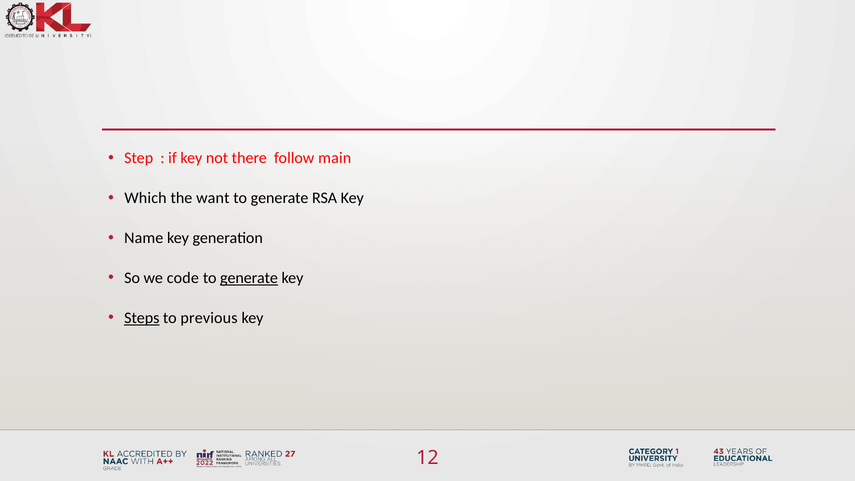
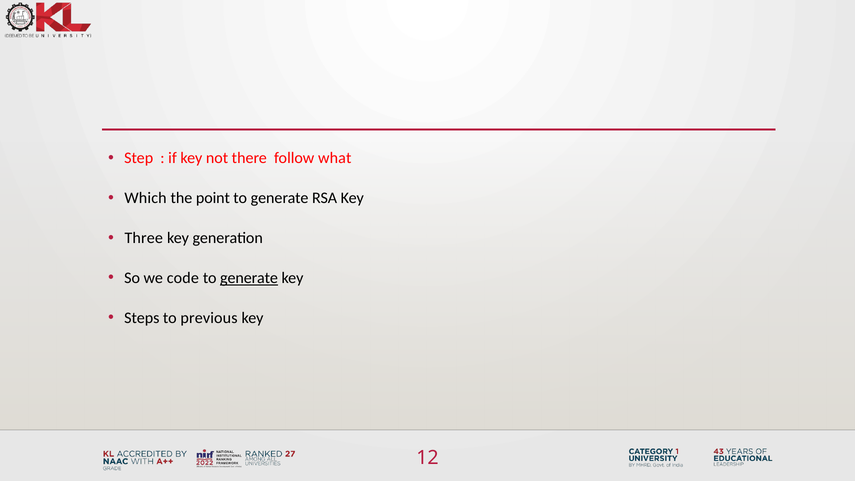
main: main -> what (335, 158)
want: want -> point (213, 198)
Name: Name -> Three (144, 238)
Steps underline: present -> none (142, 318)
